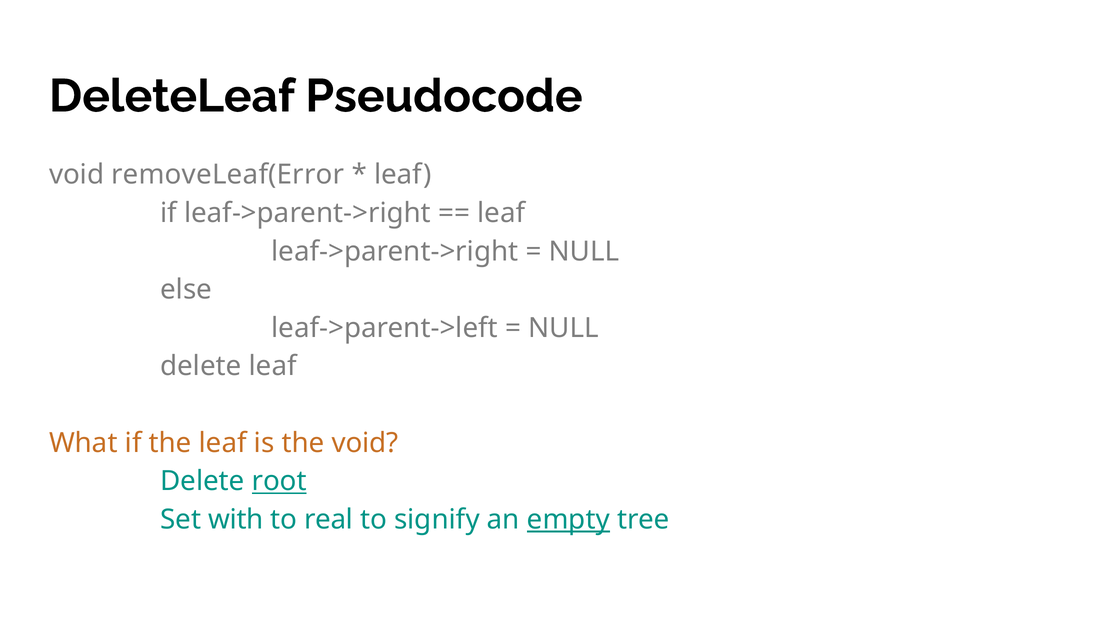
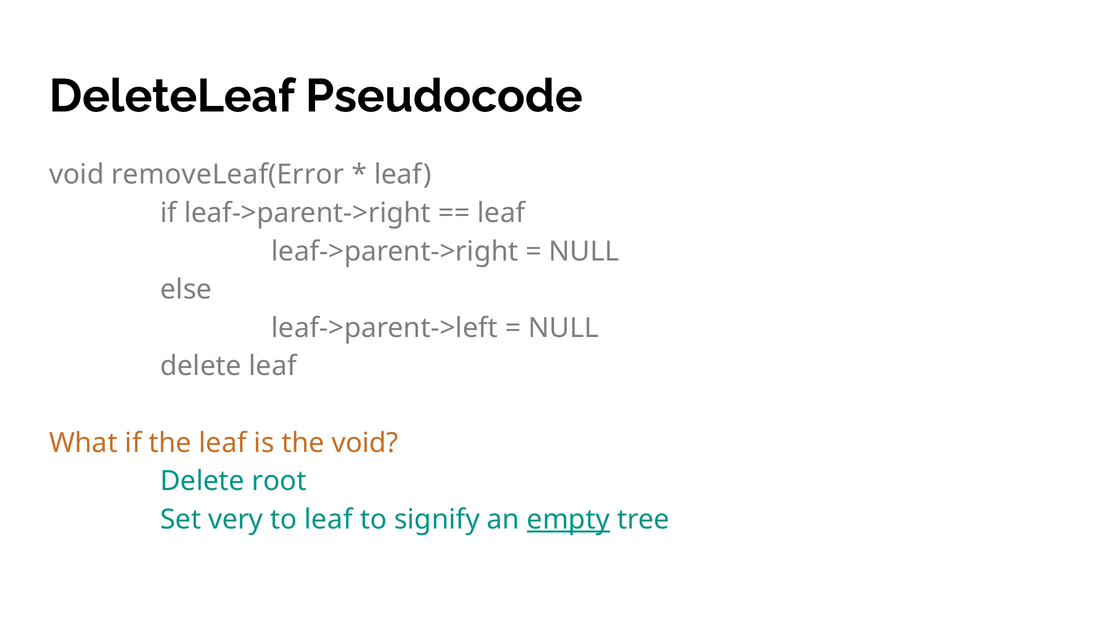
root underline: present -> none (279, 482)
with: with -> very (236, 520)
to real: real -> leaf (328, 520)
